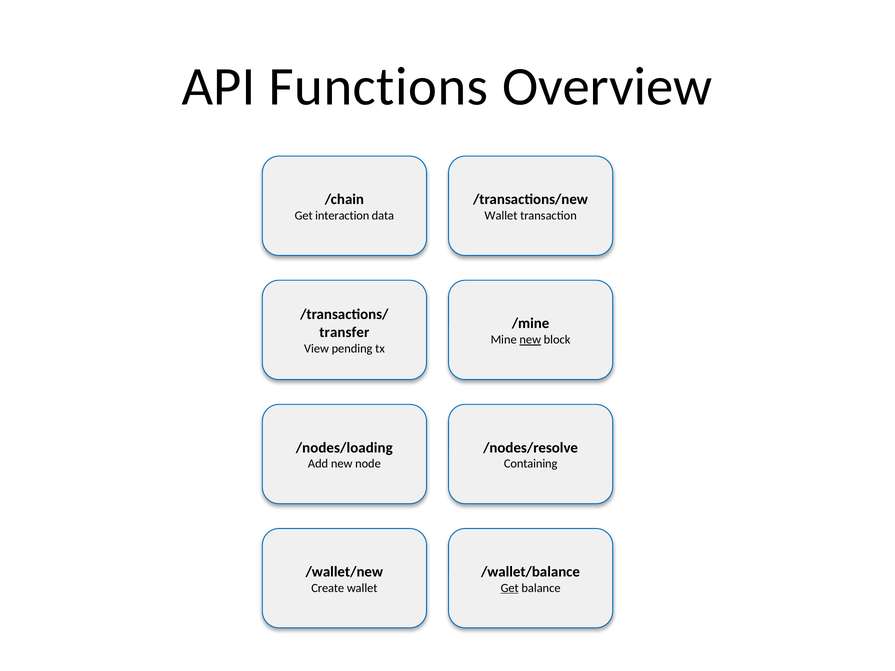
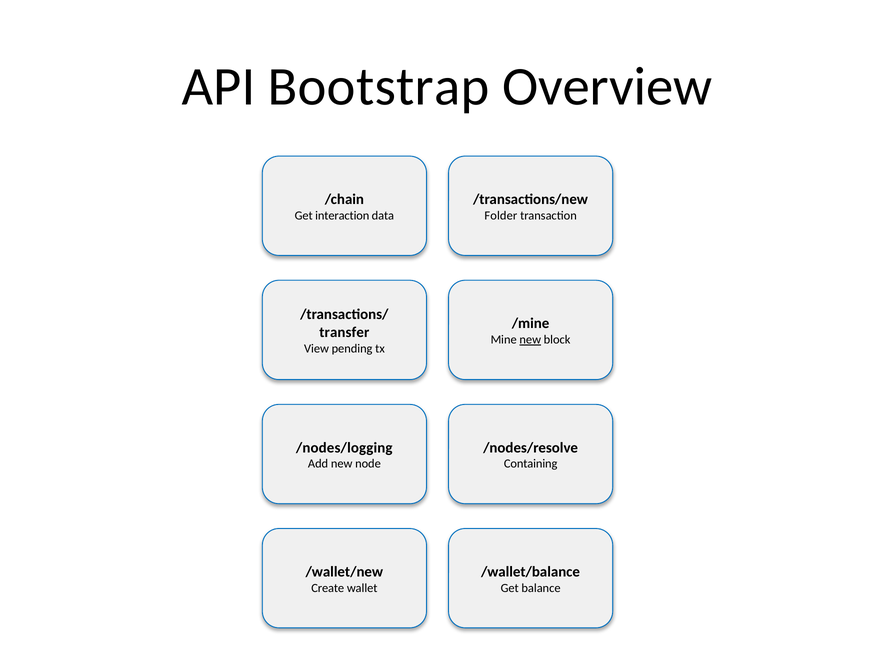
Functions: Functions -> Bootstrap (379, 87)
Wallet: Wallet -> Folder (501, 216)
/nodes/loading: /nodes/loading -> /nodes/logging (344, 448)
Get underline: present -> none (510, 588)
